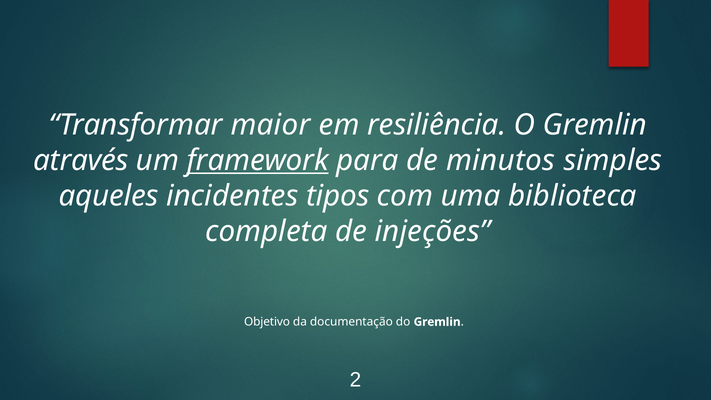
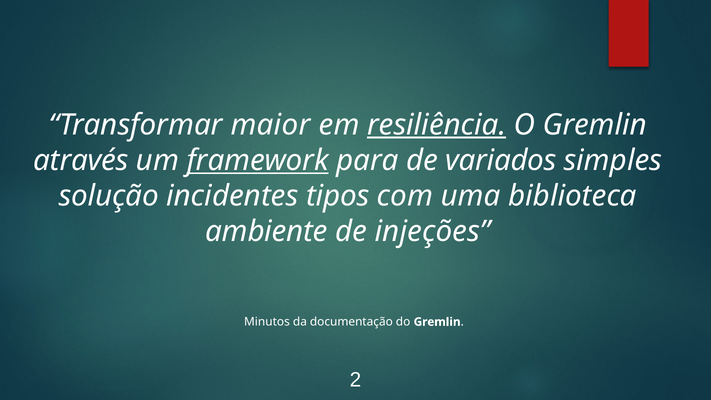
resiliência underline: none -> present (437, 125)
minutos: minutos -> variados (501, 160)
aqueles: aqueles -> solução (109, 196)
completa: completa -> ambiente (267, 231)
Objetivo: Objetivo -> Minutos (267, 322)
